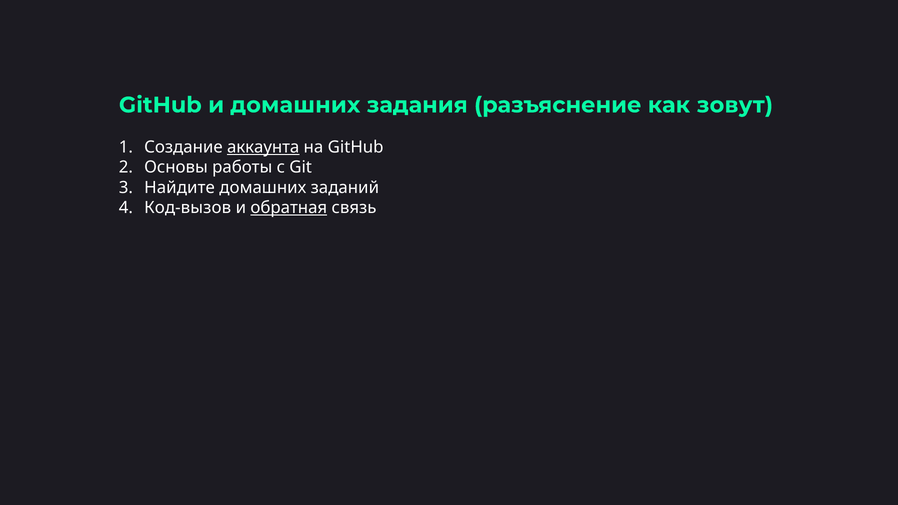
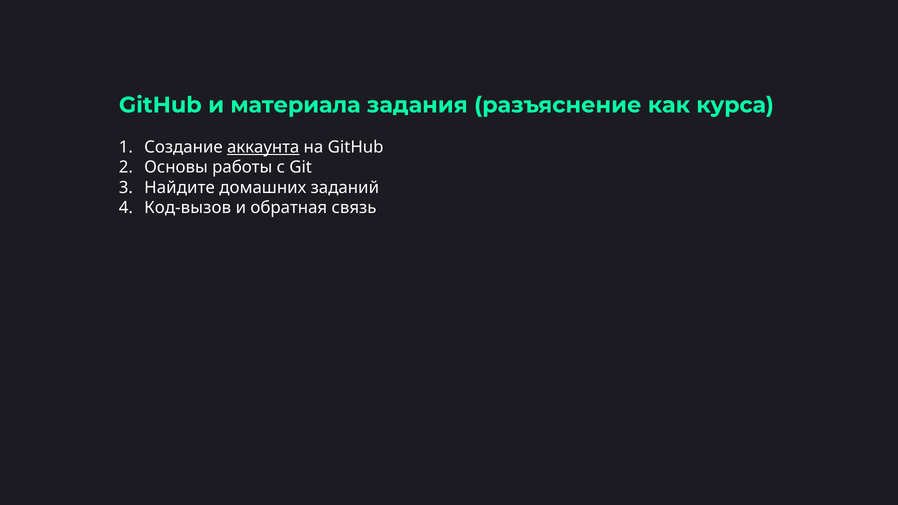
и домашних: домашних -> материала (295, 105)
зовут: зовут -> курса (735, 105)
обратная underline: present -> none (289, 208)
